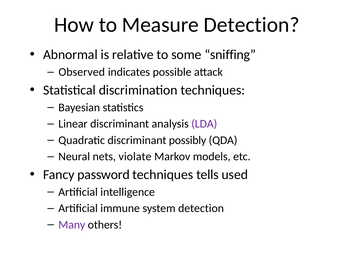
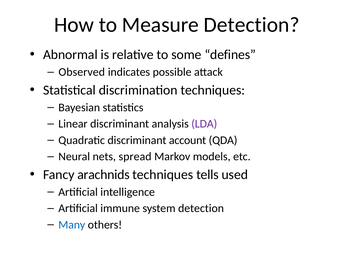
sniffing: sniffing -> defines (230, 55)
possibly: possibly -> account (188, 140)
violate: violate -> spread (135, 157)
password: password -> arachnids (104, 175)
Many colour: purple -> blue (72, 225)
